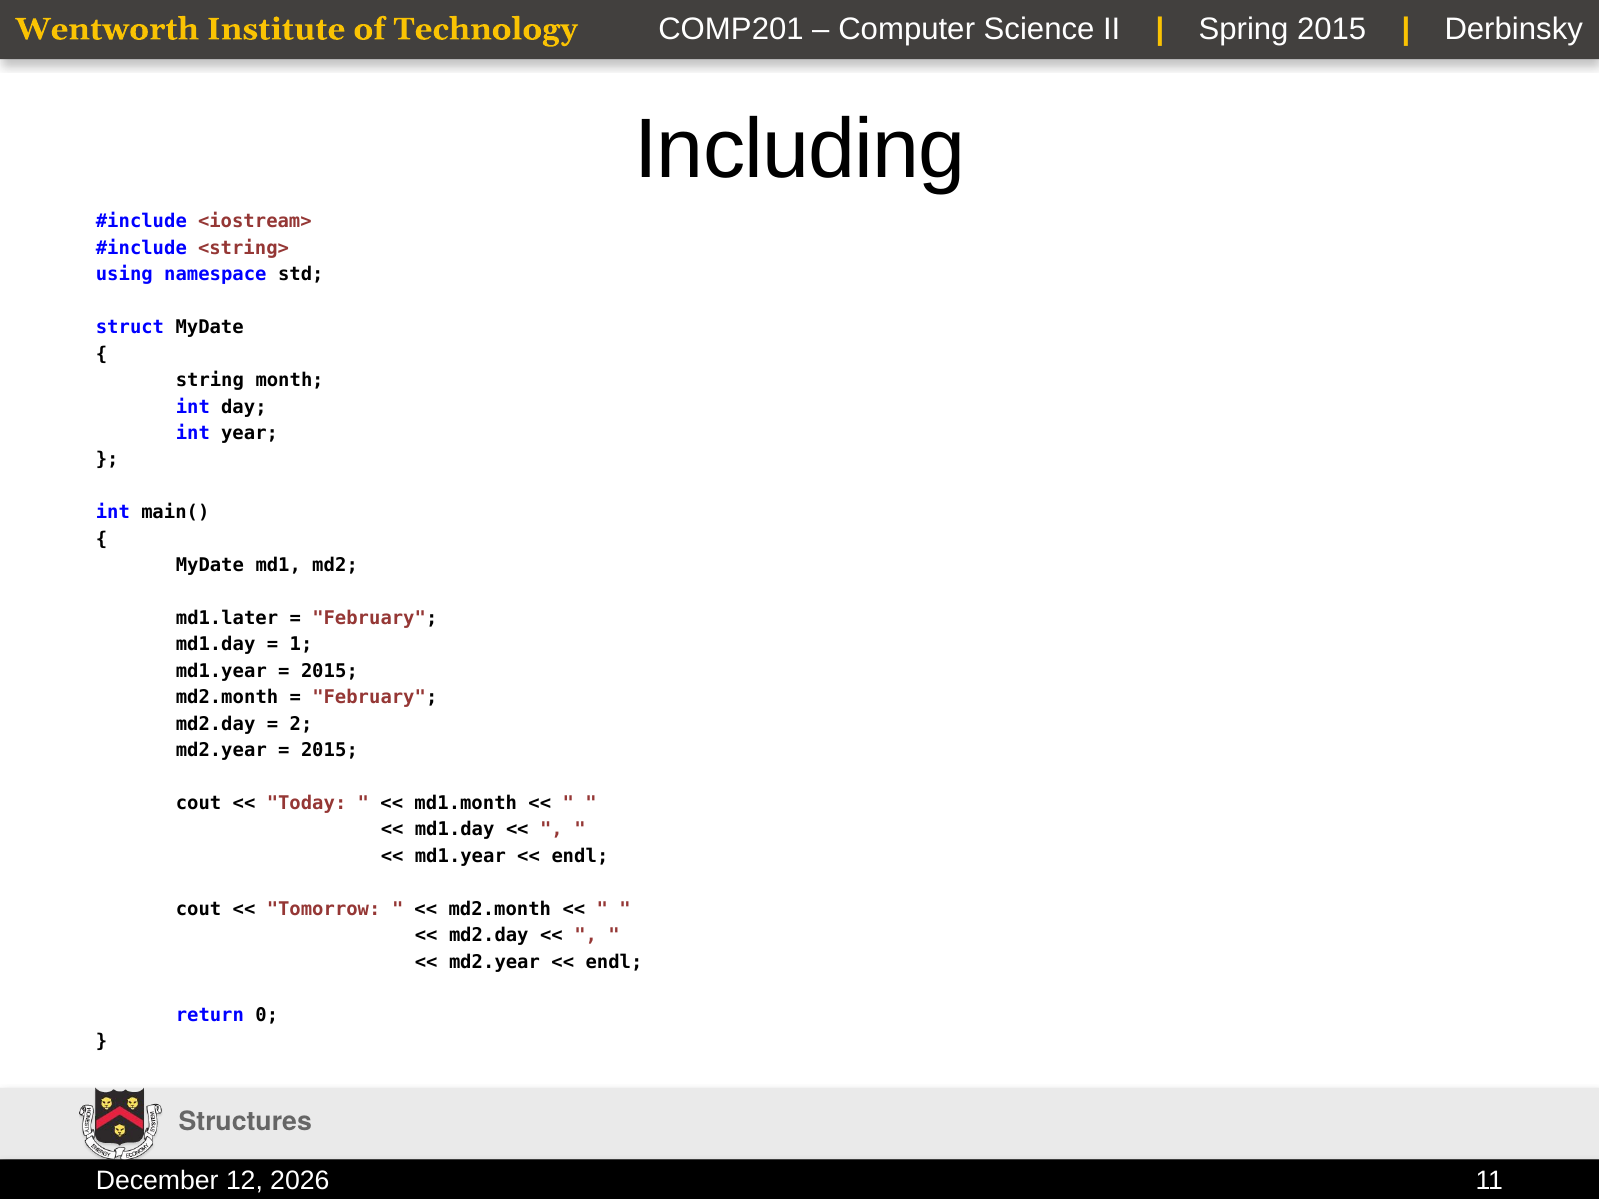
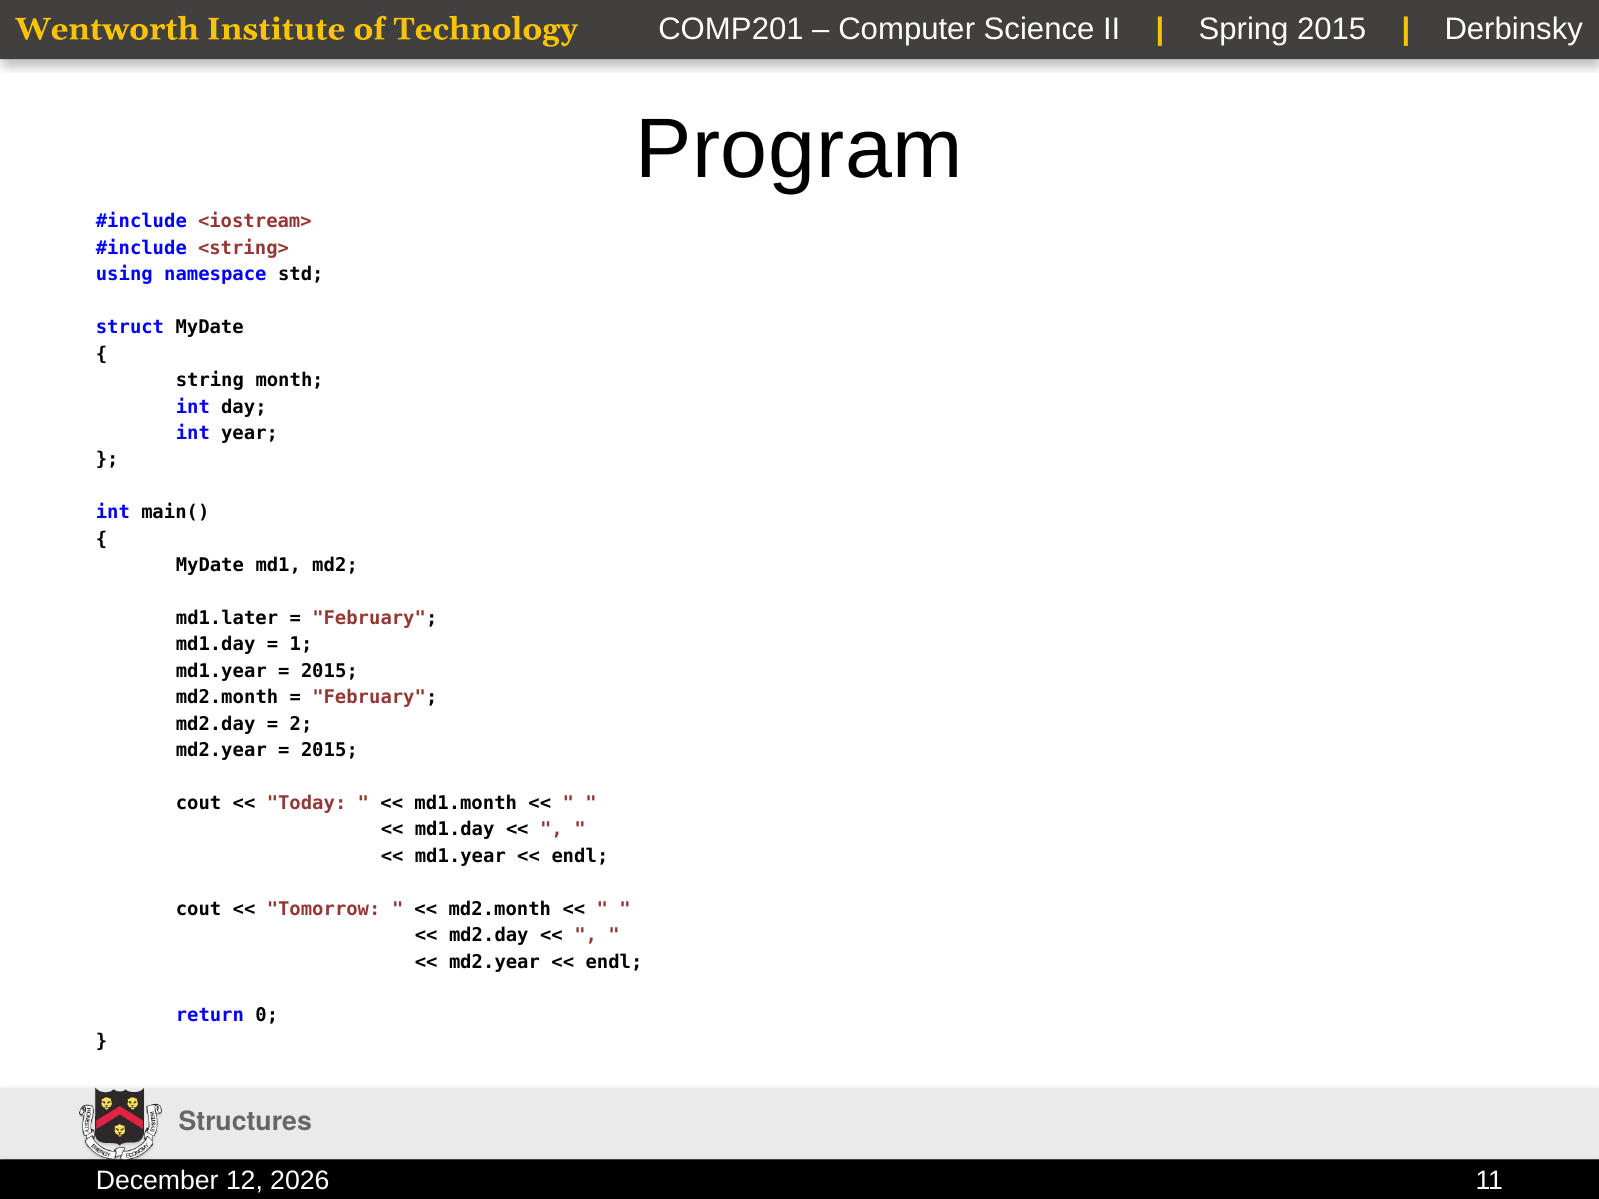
Including: Including -> Program (799, 150)
